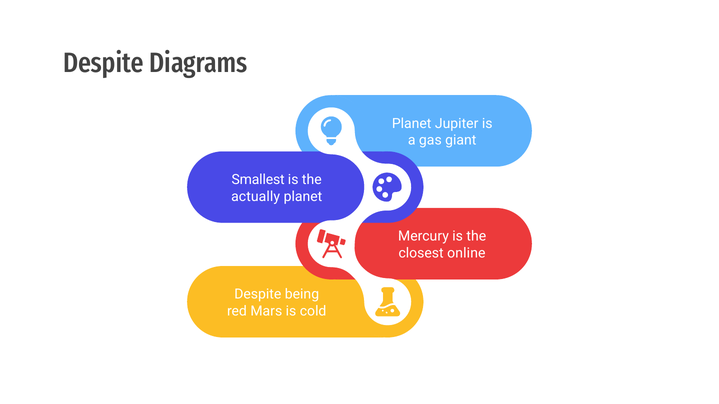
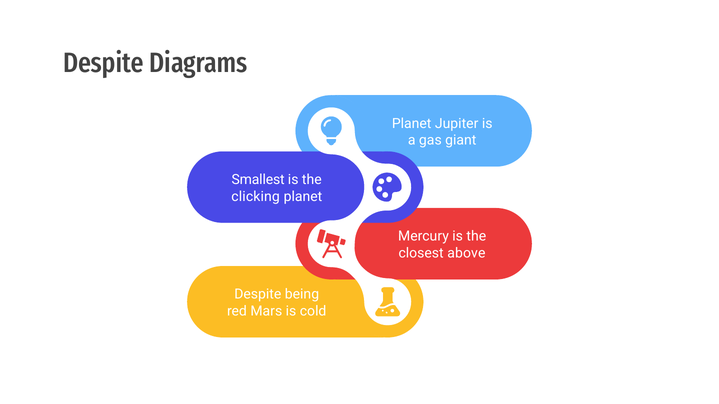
actually: actually -> clicking (256, 197)
online: online -> above (466, 253)
